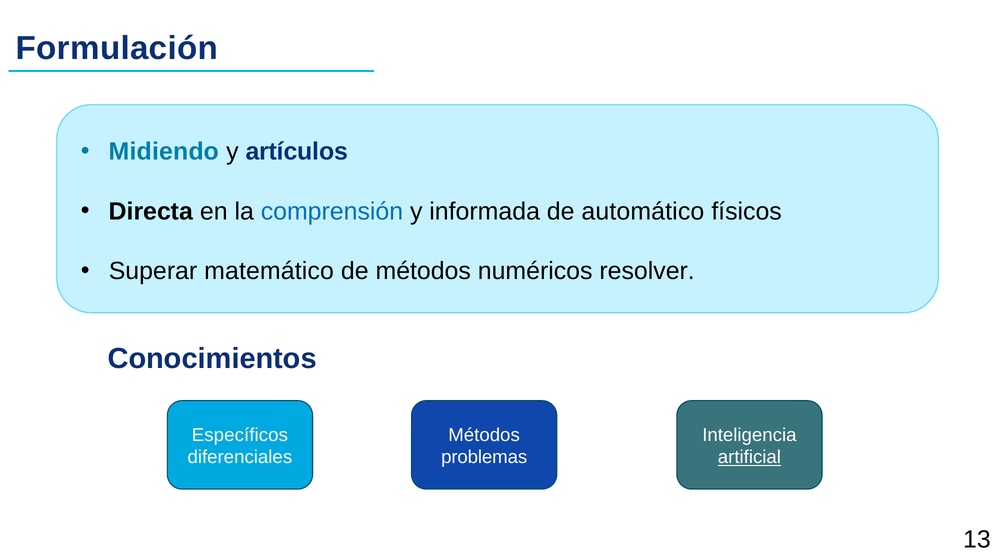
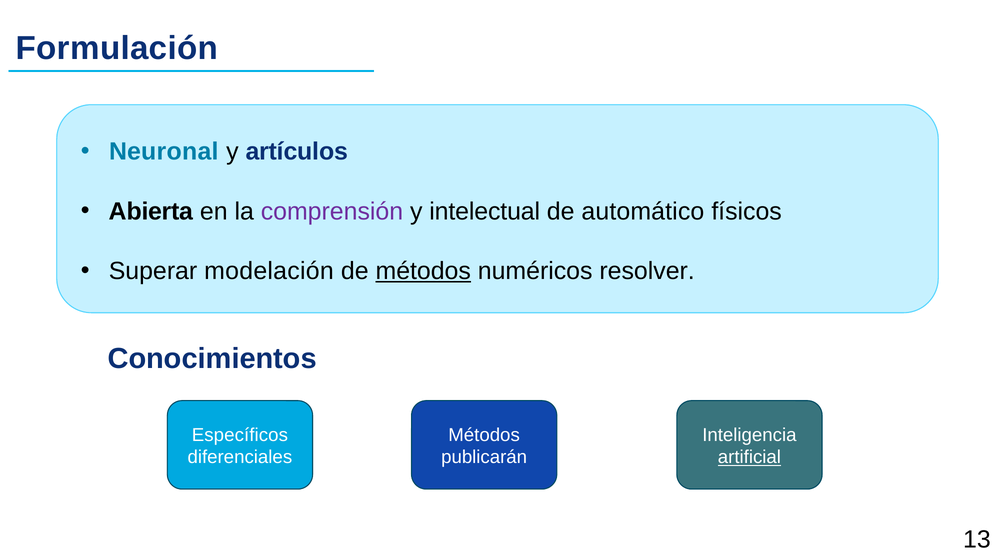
Midiendo: Midiendo -> Neuronal (164, 152)
Directa: Directa -> Abierta (151, 211)
comprensión colour: blue -> purple (332, 211)
informada: informada -> intelectual (485, 211)
matemático: matemático -> modelación (269, 271)
métodos underline: none -> present (423, 271)
problemas: problemas -> publicarán (484, 457)
